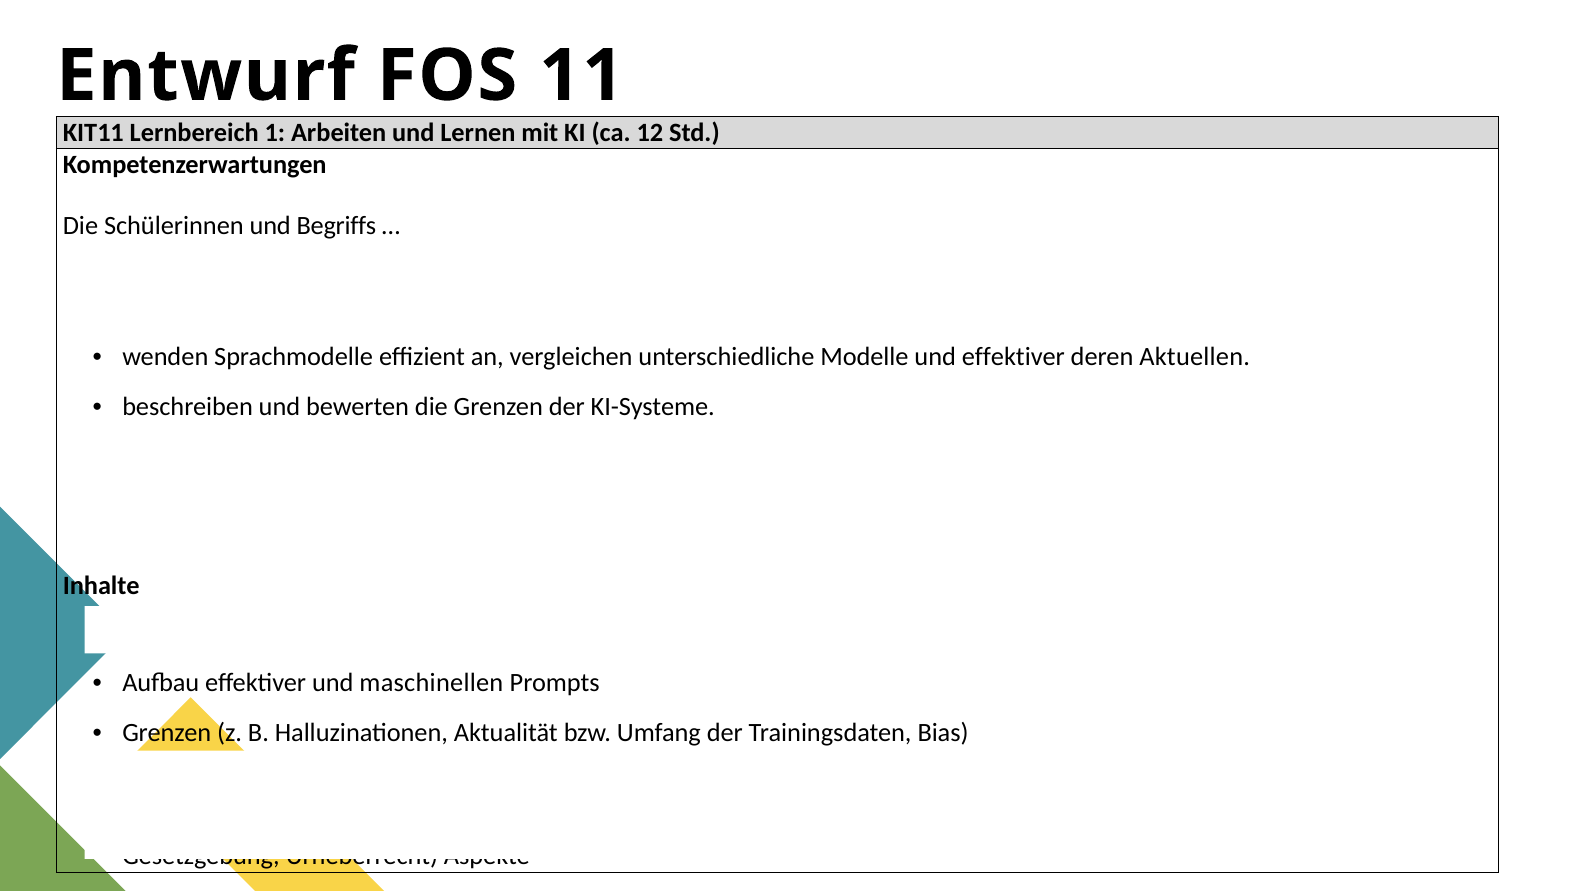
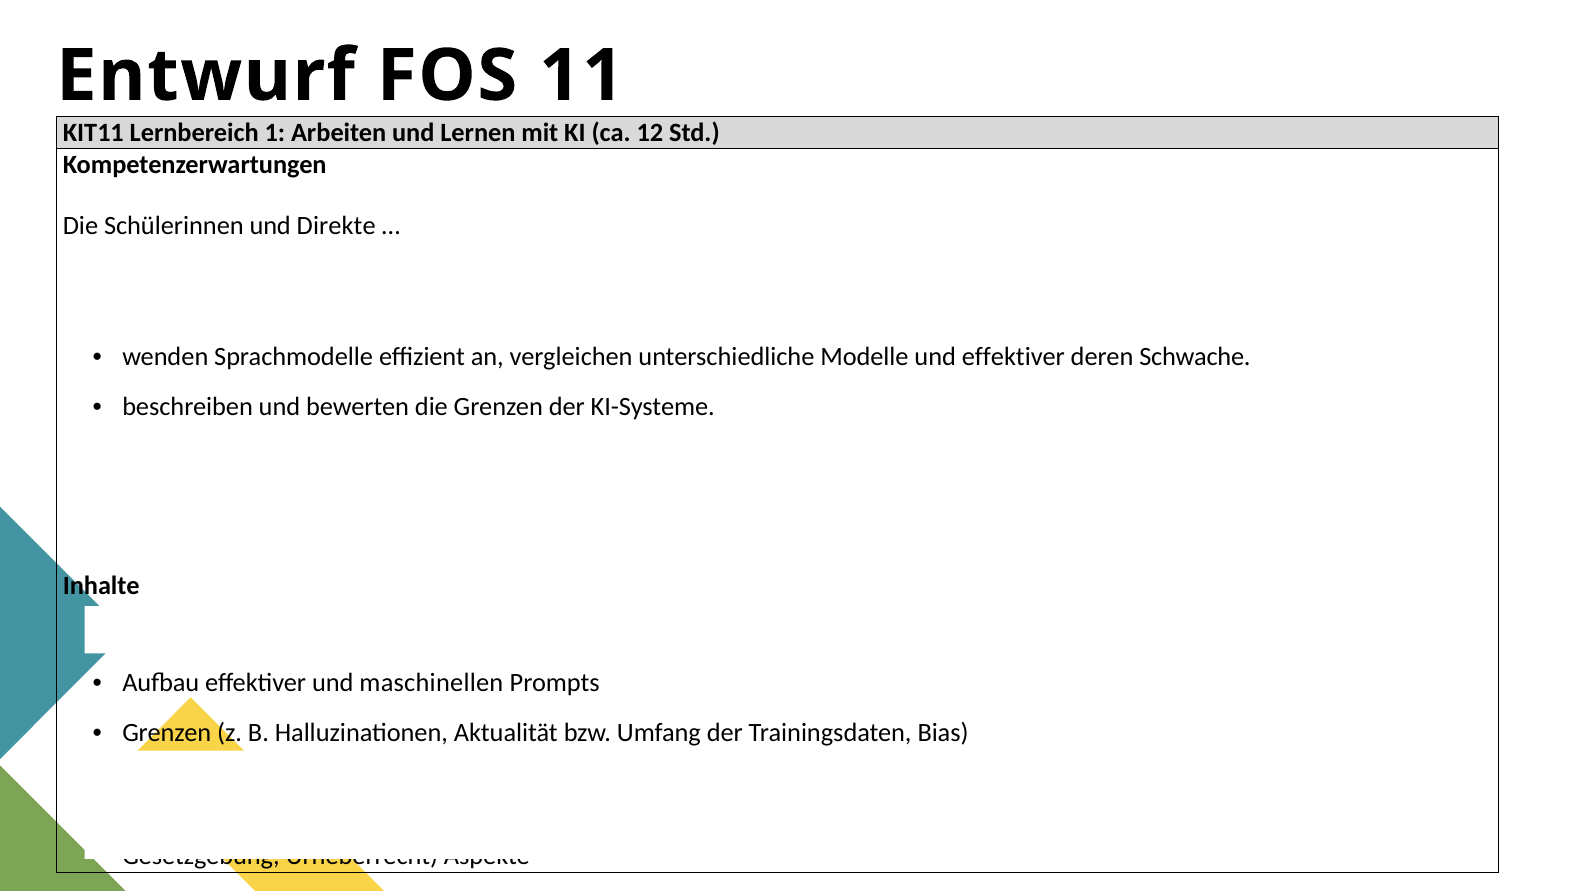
und Begriffs: Begriffs -> Direkte (336, 225)
deren Aktuellen: Aktuellen -> Schwache (1195, 357)
